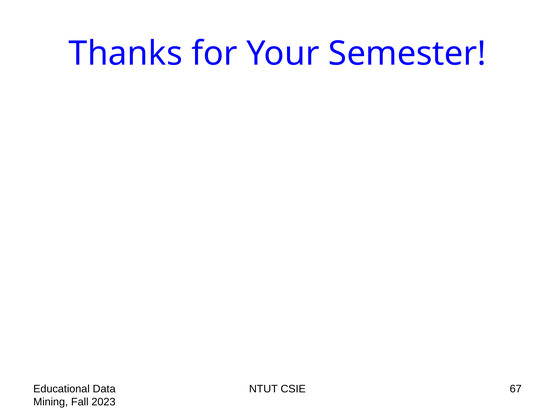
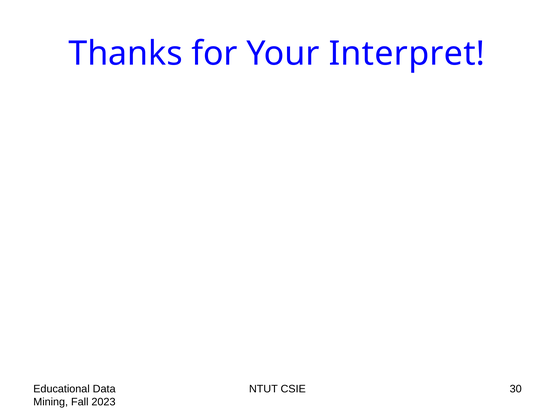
Semester: Semester -> Interpret (407, 54)
67: 67 -> 30 (516, 389)
